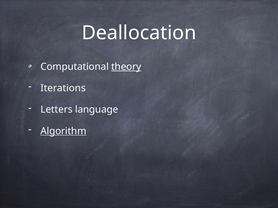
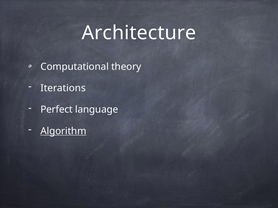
Deallocation: Deallocation -> Architecture (139, 33)
theory underline: present -> none (126, 67)
Letters: Letters -> Perfect (57, 110)
